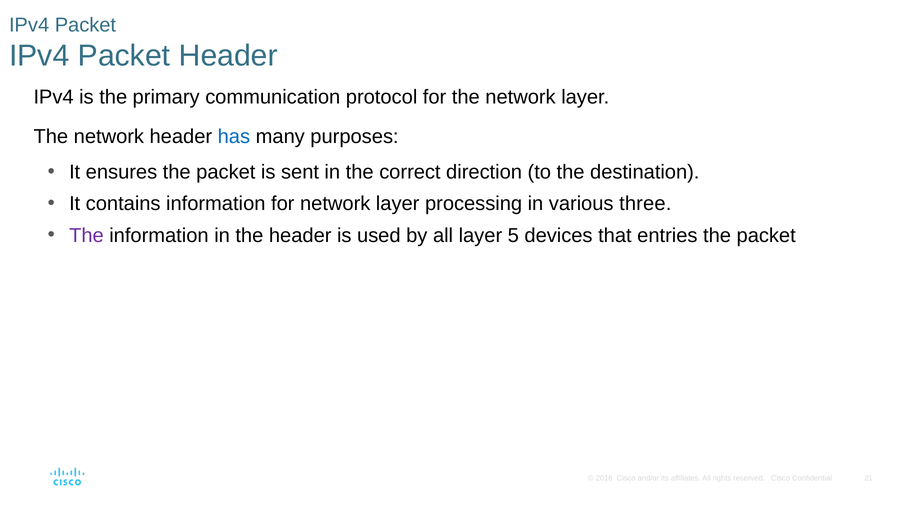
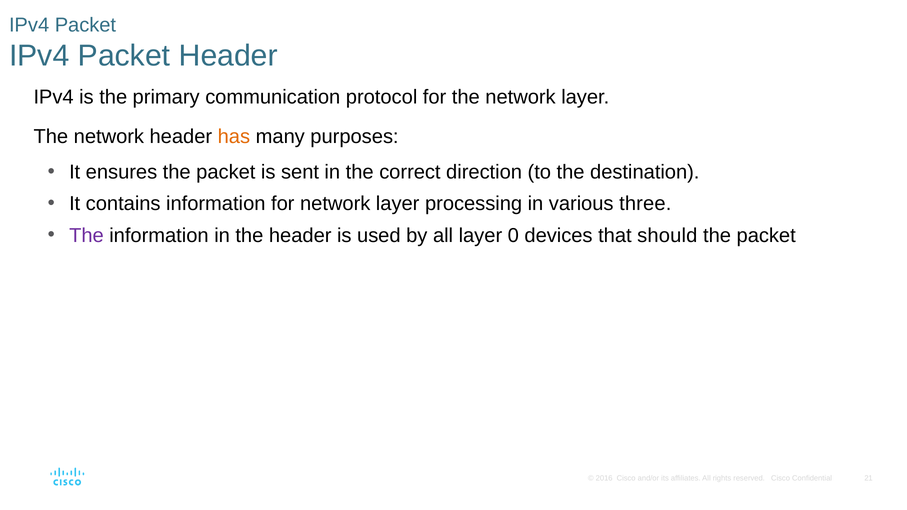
has colour: blue -> orange (234, 137)
5: 5 -> 0 (513, 236)
entries: entries -> should (667, 236)
